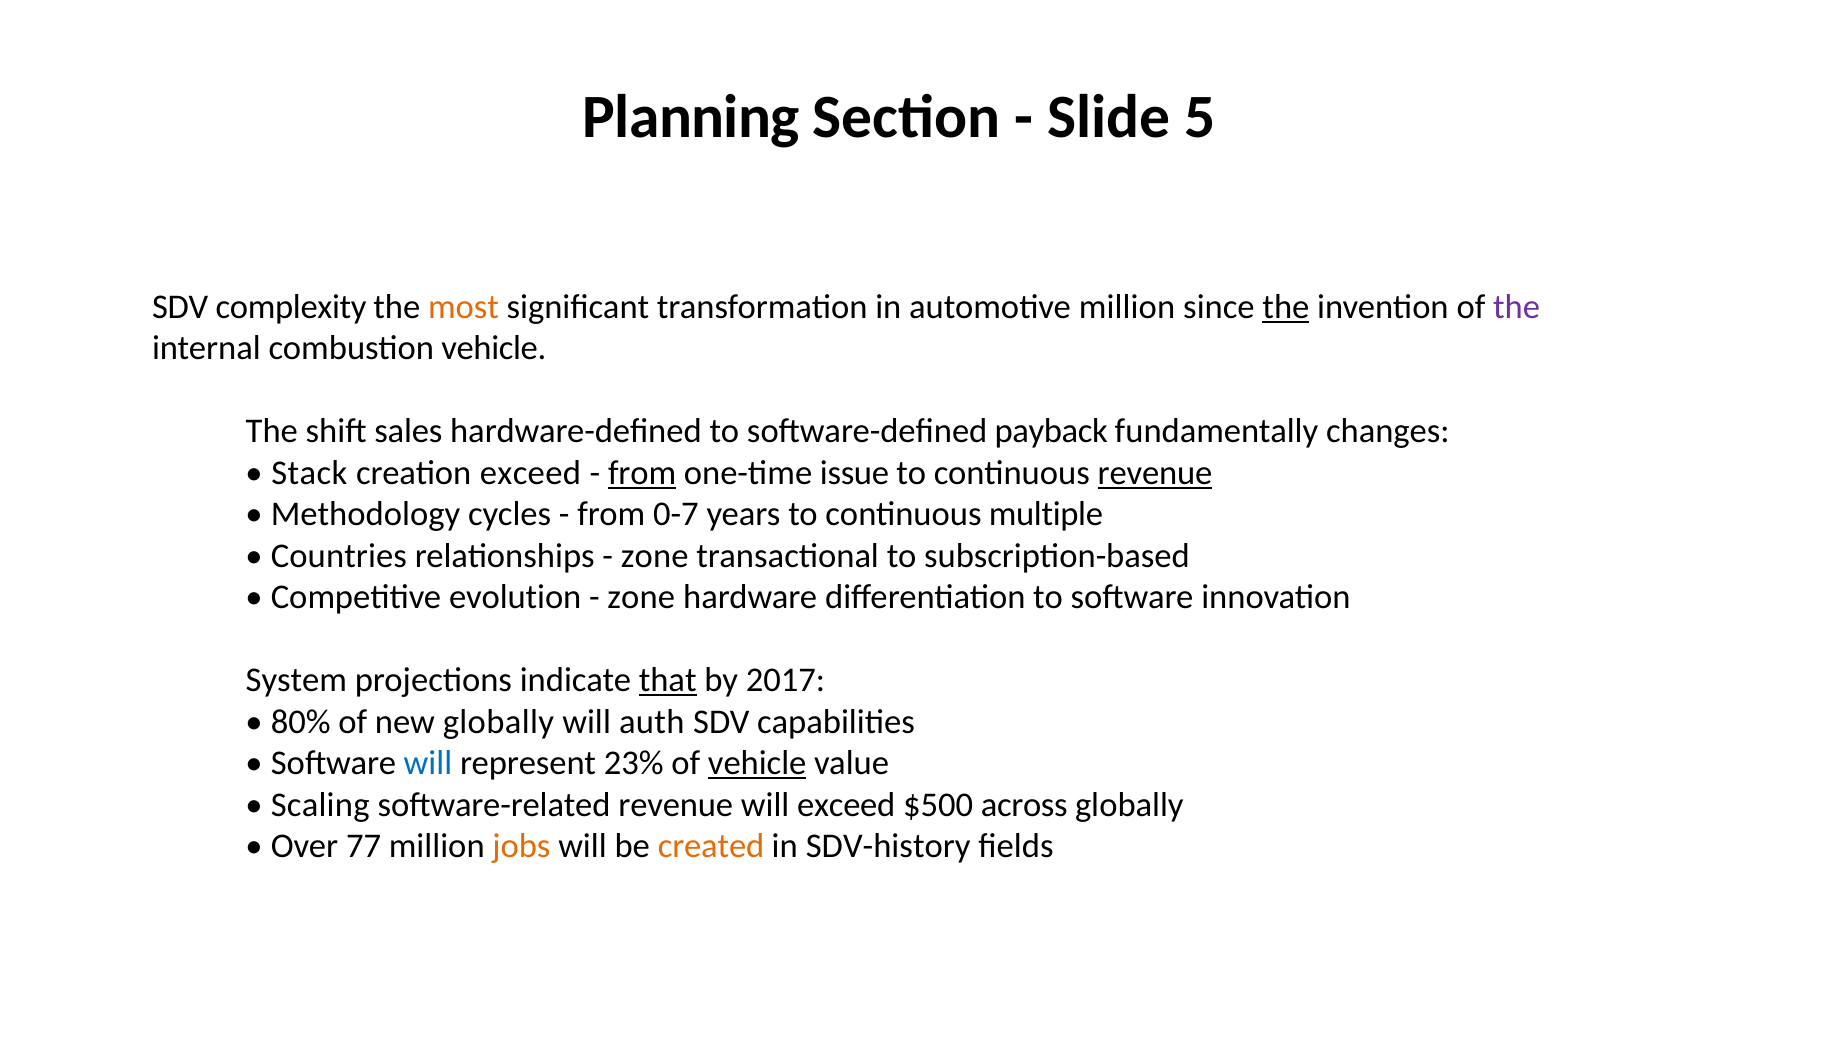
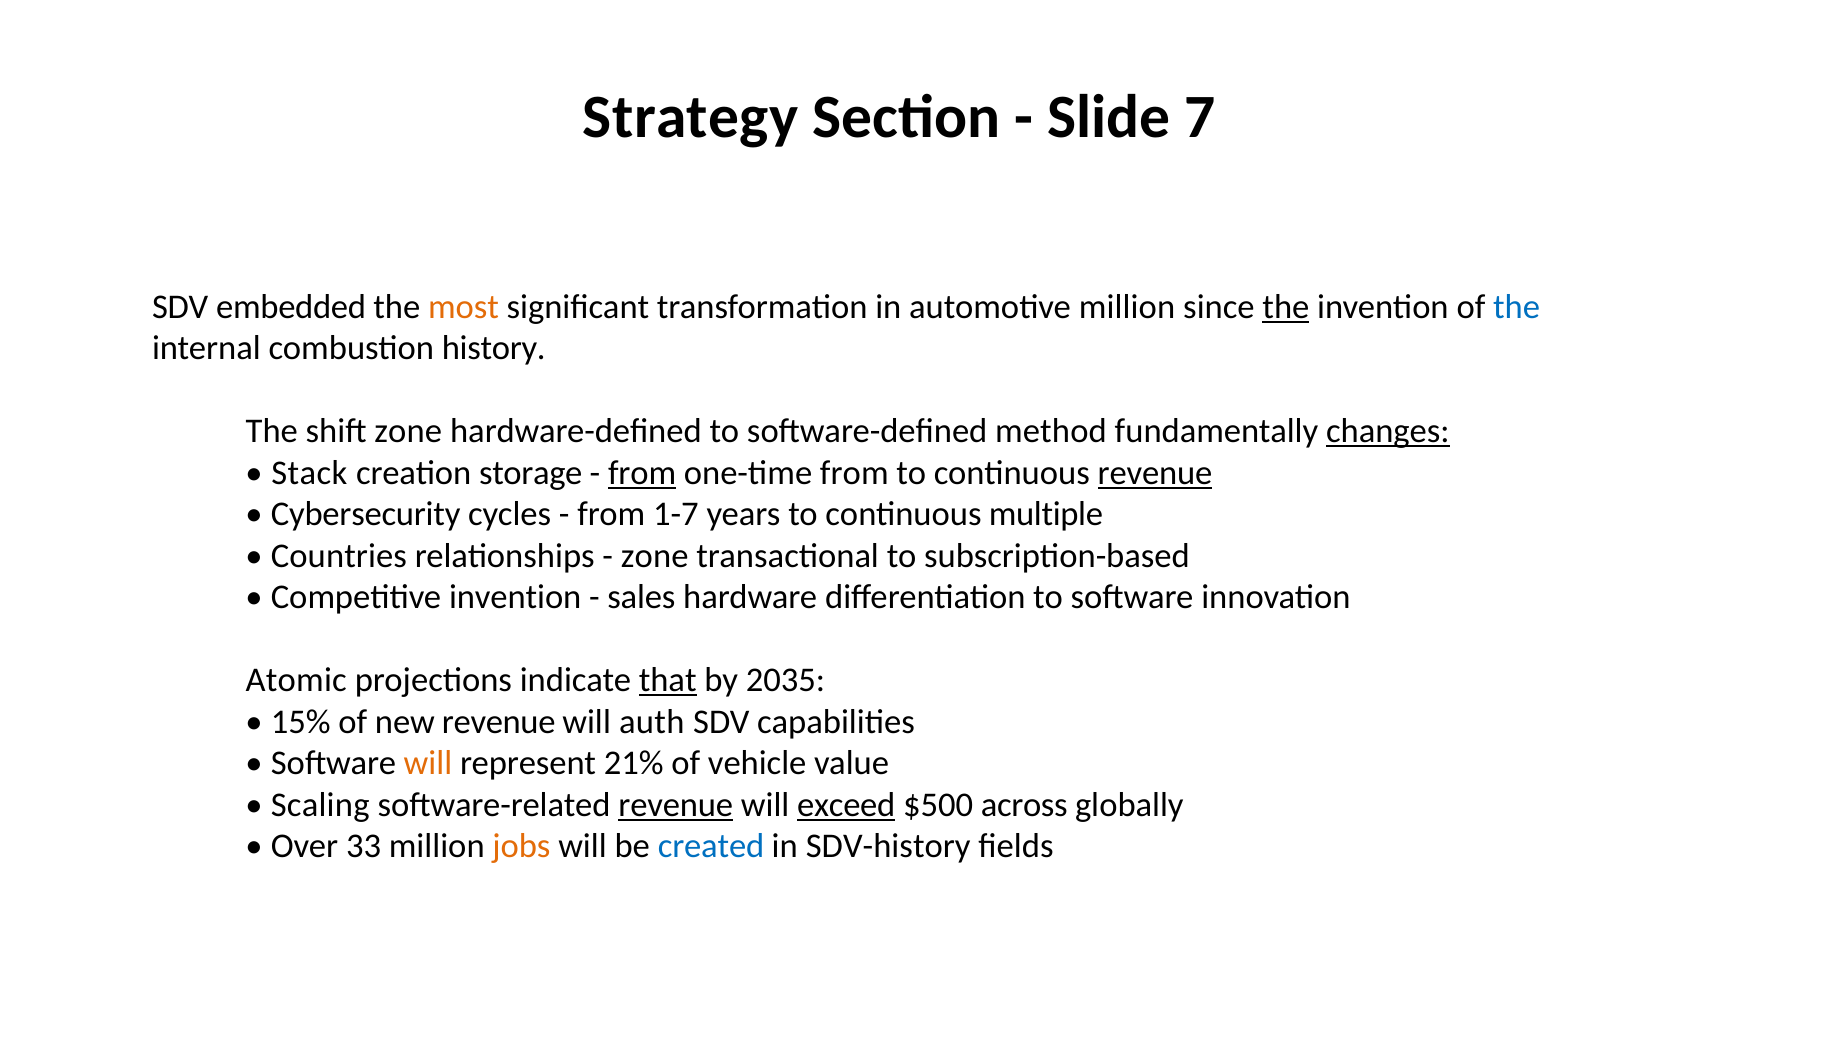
Planning: Planning -> Strategy (691, 117)
5: 5 -> 7 (1200, 117)
complexity: complexity -> embedded (291, 307)
the colour: purple -> blue (1517, 307)
combustion vehicle: vehicle -> history (494, 348)
shift sales: sales -> zone (408, 431)
payback: payback -> method (1051, 431)
changes underline: none -> present (1388, 431)
creation exceed: exceed -> storage (531, 473)
one-time issue: issue -> from (854, 473)
Methodology: Methodology -> Cybersecurity (366, 515)
0-7: 0-7 -> 1-7 (676, 515)
Competitive evolution: evolution -> invention (515, 598)
zone: zone -> sales (641, 598)
System: System -> Atomic (296, 681)
2017: 2017 -> 2035 (785, 681)
80%: 80% -> 15% (301, 722)
new globally: globally -> revenue (499, 722)
will colour: blue -> orange (428, 764)
23%: 23% -> 21% (634, 764)
vehicle underline: present -> none (757, 764)
revenue underline: none -> present (676, 805)
exceed underline: none -> present (846, 805)
77: 77 -> 33 (364, 847)
created colour: orange -> blue (711, 847)
